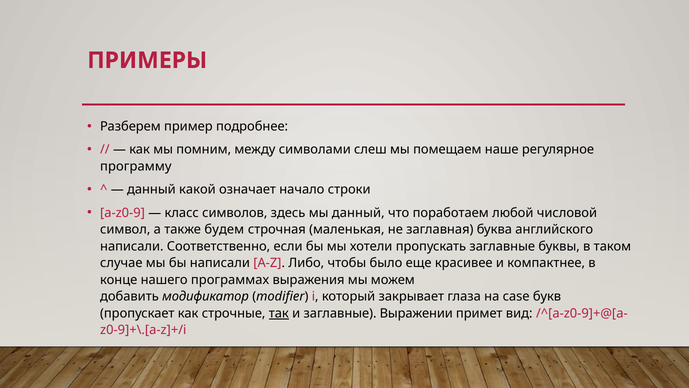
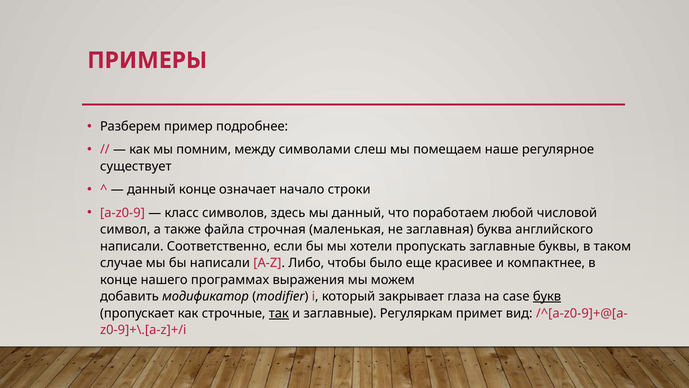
программу: программу -> существует (136, 166)
данный какой: какой -> конце (197, 189)
будем: будем -> файла (224, 229)
букв underline: none -> present (547, 296)
Выражении: Выражении -> Регуляркам (416, 313)
